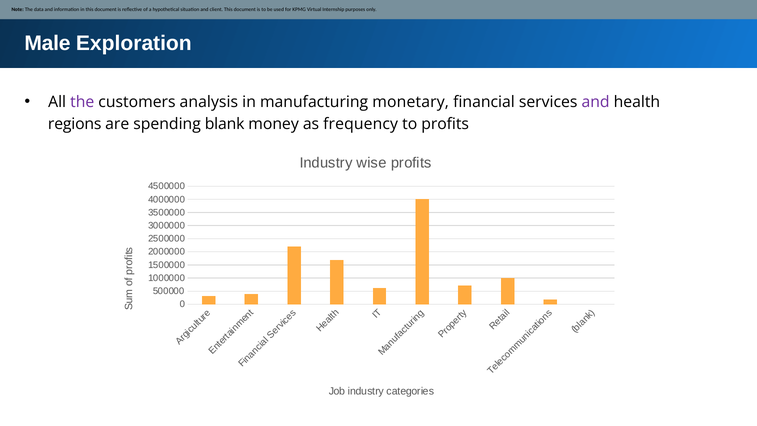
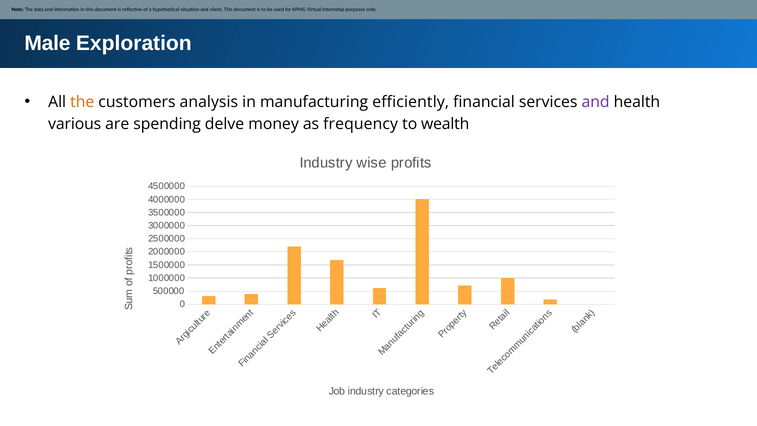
the colour: purple -> orange (82, 102)
monetary: monetary -> efficiently (411, 102)
regions: regions -> various (75, 124)
blank: blank -> delve (225, 124)
to profits: profits -> wealth (445, 124)
